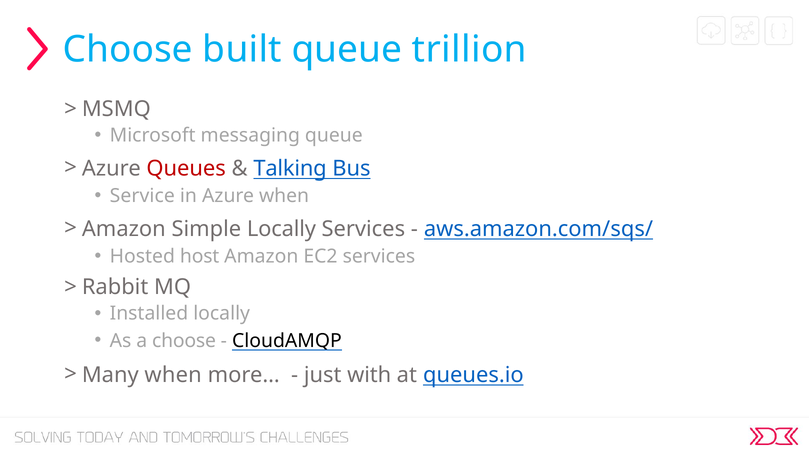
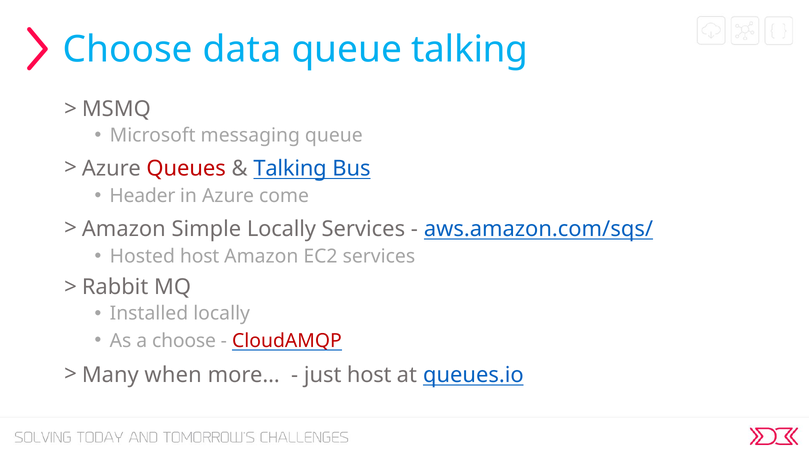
built: built -> data (242, 49)
queue trillion: trillion -> talking (470, 49)
Service: Service -> Header (142, 196)
Azure when: when -> come (284, 196)
CloudAMQP colour: black -> red (287, 341)
just with: with -> host (369, 375)
